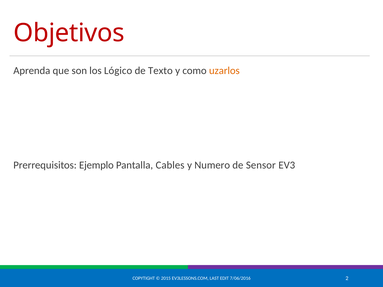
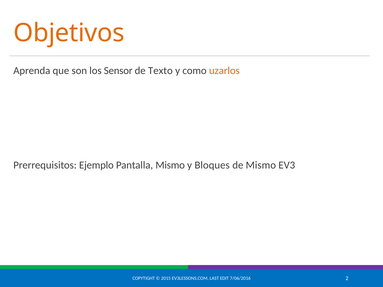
Objetivos colour: red -> orange (69, 33)
Lógico: Lógico -> Sensor (118, 71)
Pantalla Cables: Cables -> Mismo (170, 165)
Numero: Numero -> Bloques (212, 165)
de Sensor: Sensor -> Mismo (261, 165)
